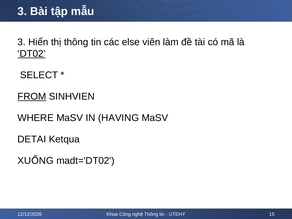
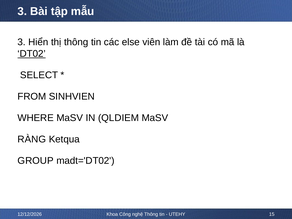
FROM underline: present -> none (32, 97)
HAVING: HAVING -> QLDIEM (119, 118)
DETAI: DETAI -> RÀNG (32, 139)
XUỐNG: XUỐNG -> GROUP (36, 161)
